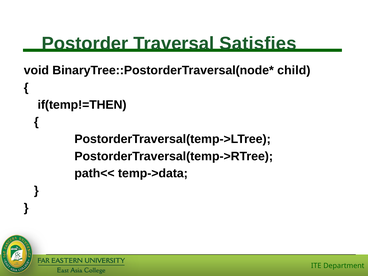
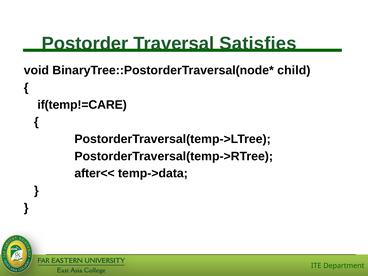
if(temp!=THEN: if(temp!=THEN -> if(temp!=CARE (82, 105)
path<<: path<< -> after<< (95, 173)
